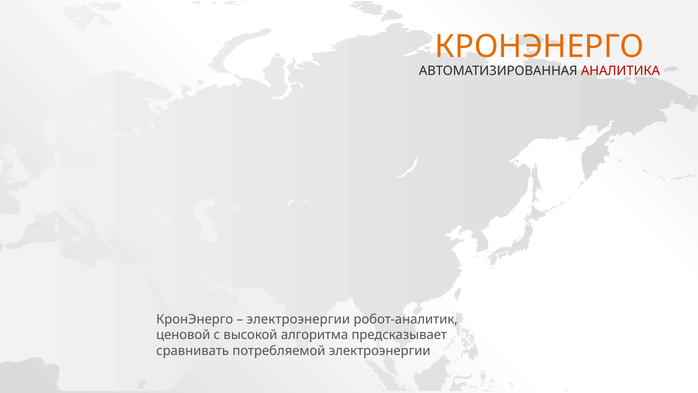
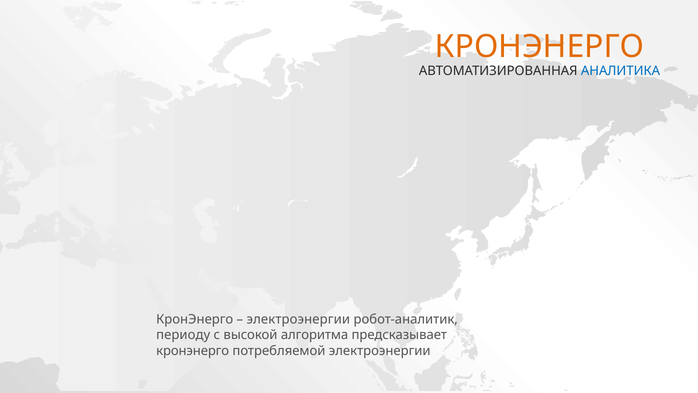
АНАЛИТИКА colour: red -> blue (621, 71)
ценовой: ценовой -> периоду (183, 335)
сравнивать: сравнивать -> кронэнерго (193, 350)
